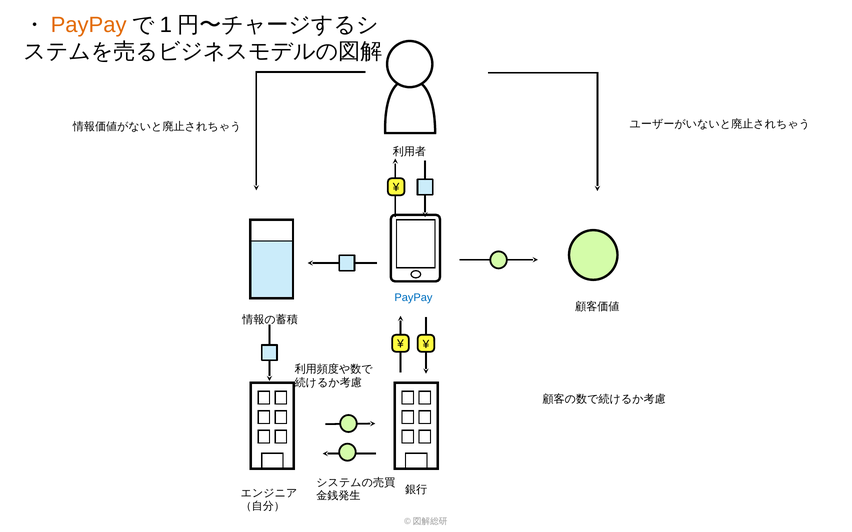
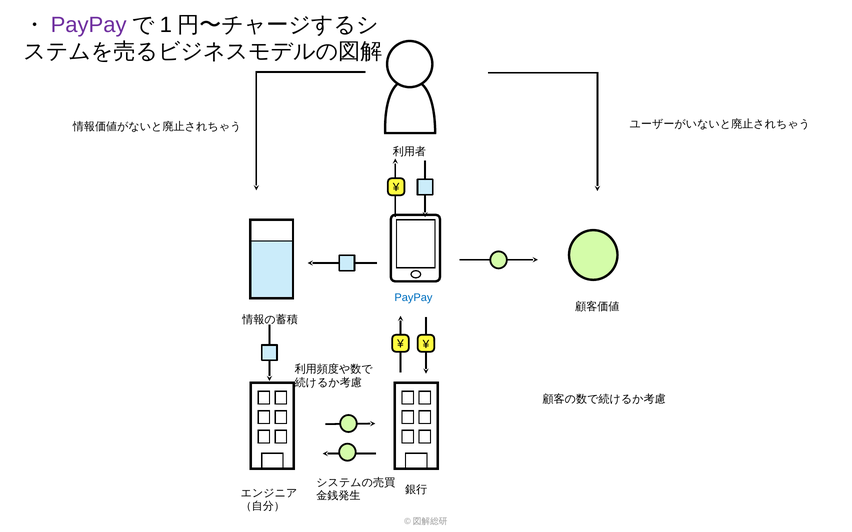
PayPay colour: orange -> purple (89, 25)
